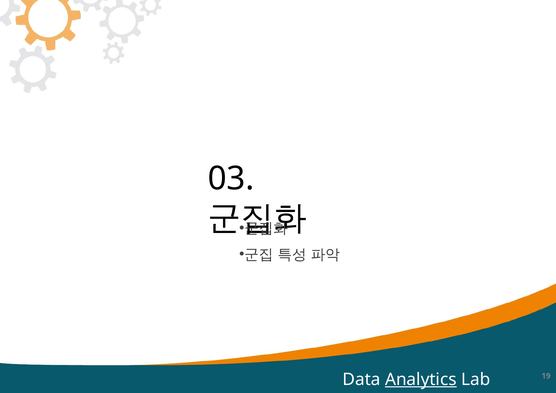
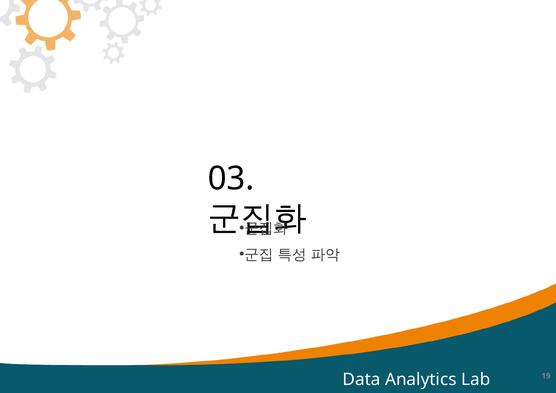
Analytics underline: present -> none (421, 380)
